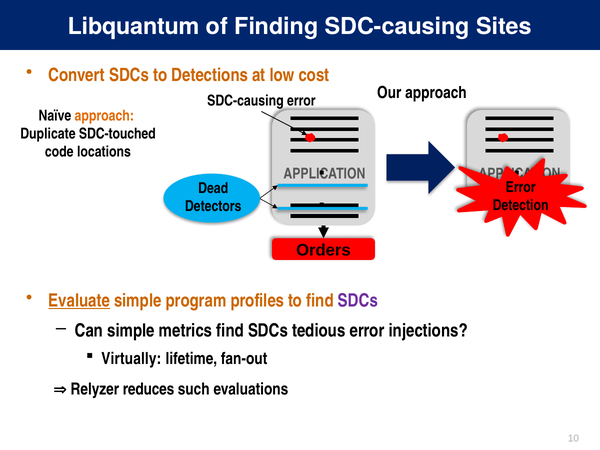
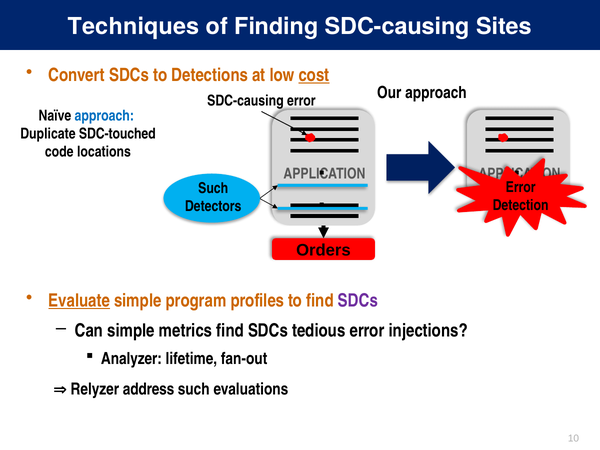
Libquantum: Libquantum -> Techniques (134, 27)
cost underline: none -> present (314, 75)
approach colour: orange -> blue (104, 116)
Dead: Dead -> Such (213, 188)
Virtually: Virtually -> Analyzer (131, 359)
reduces: reduces -> address (149, 389)
